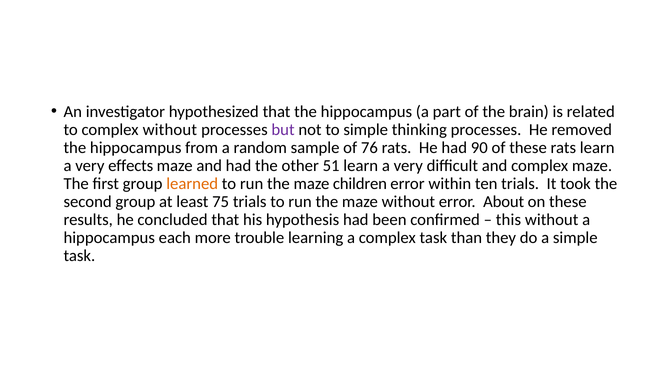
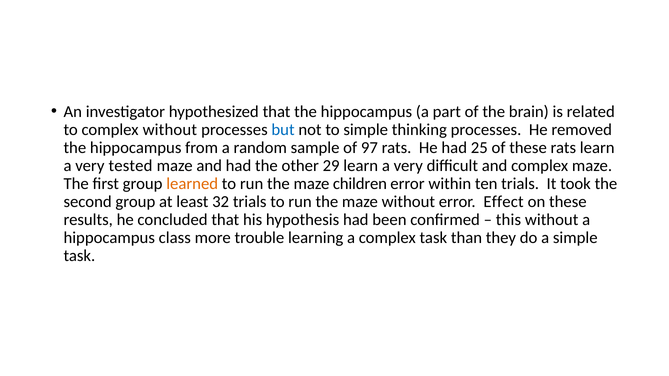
but colour: purple -> blue (283, 130)
76: 76 -> 97 (369, 148)
90: 90 -> 25 (479, 148)
effects: effects -> tested (130, 166)
51: 51 -> 29 (331, 166)
75: 75 -> 32 (221, 202)
About: About -> Effect (504, 202)
each: each -> class (175, 238)
